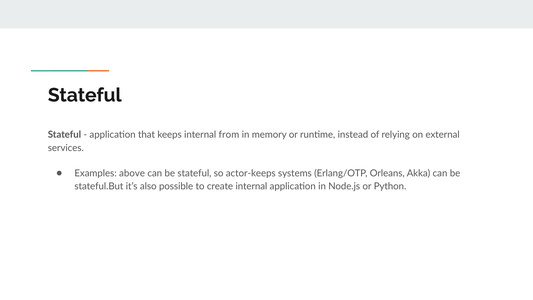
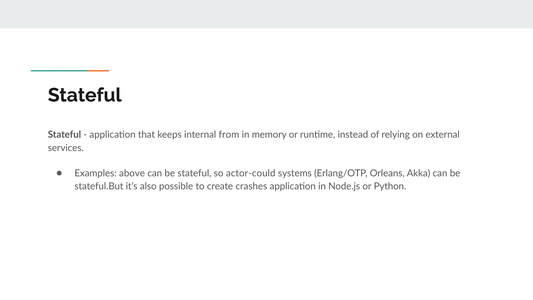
actor-keeps: actor-keeps -> actor-could (251, 173)
create internal: internal -> crashes (251, 186)
